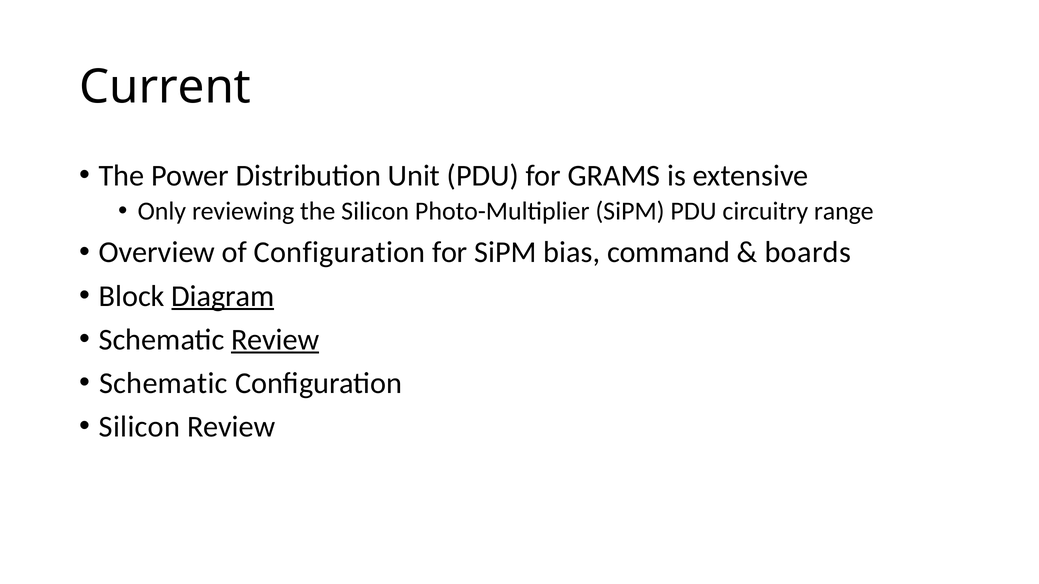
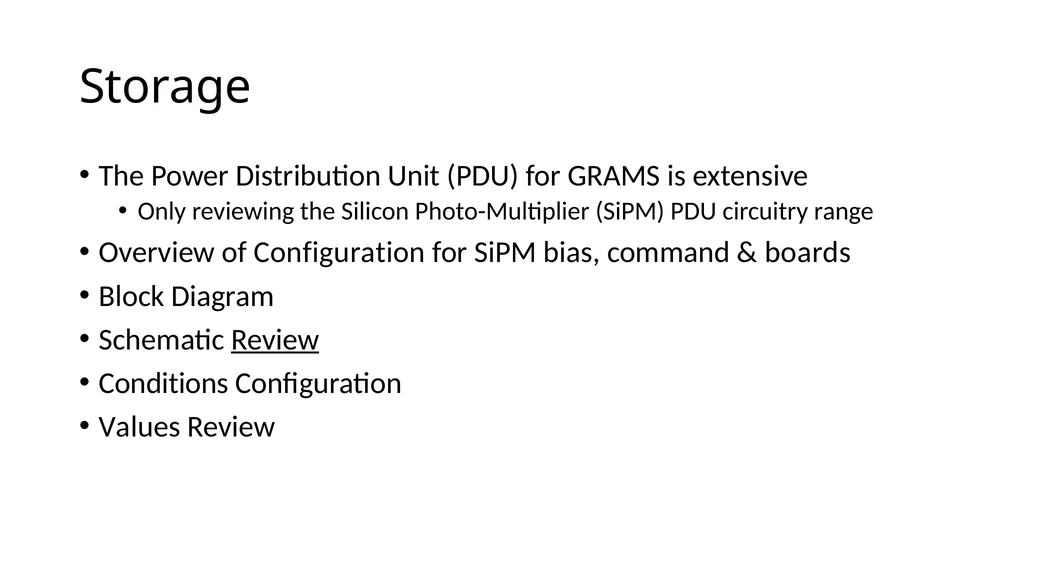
Current: Current -> Storage (165, 87)
Diagram underline: present -> none (223, 296)
Schematic: Schematic -> Conditions (164, 383)
Silicon: Silicon -> Values (140, 427)
